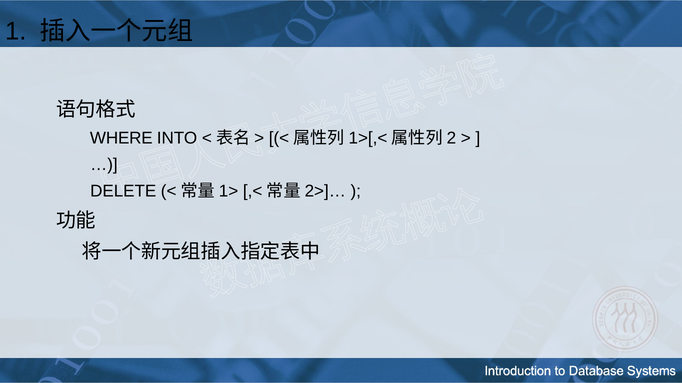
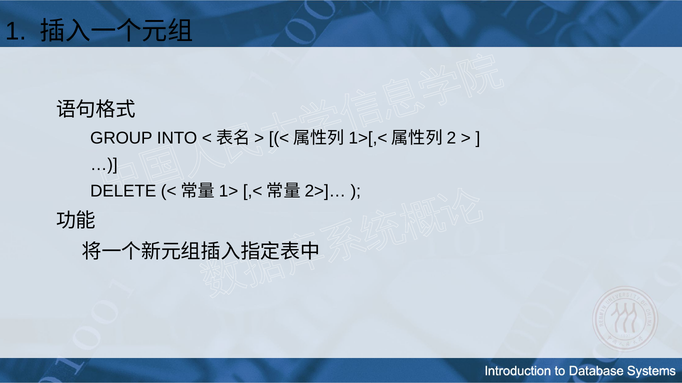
WHERE: WHERE -> GROUP (121, 138)
